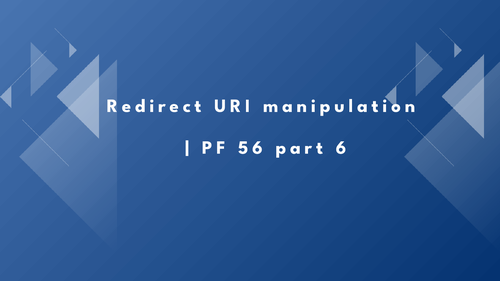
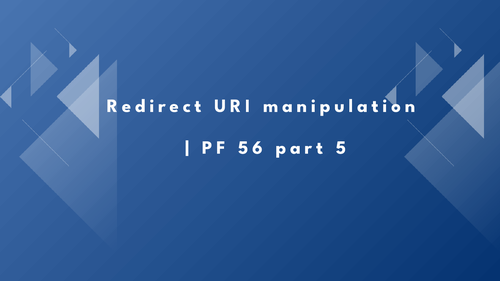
6: 6 -> 5 (341, 148)
